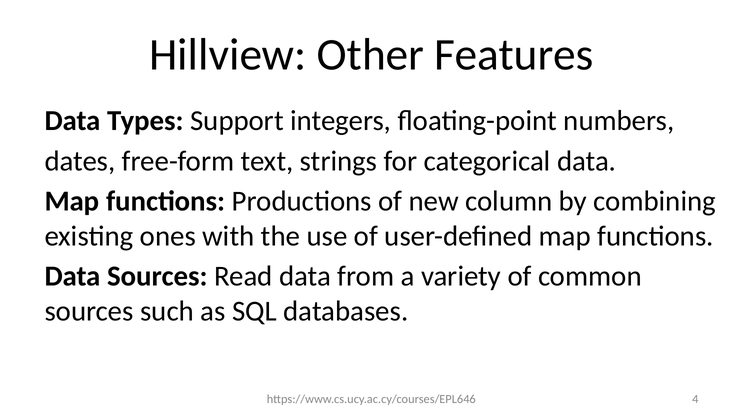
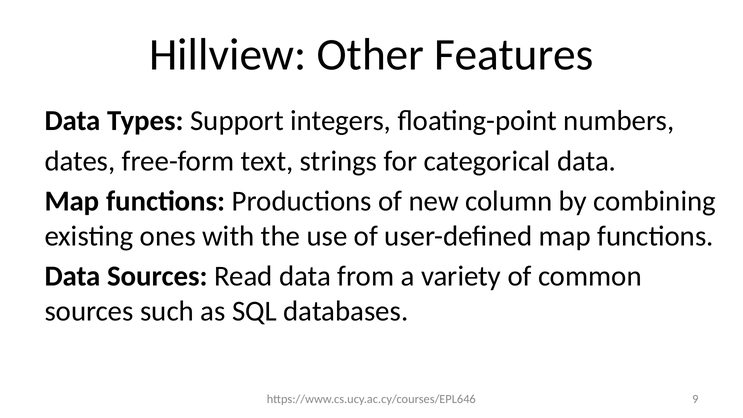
4: 4 -> 9 (695, 399)
